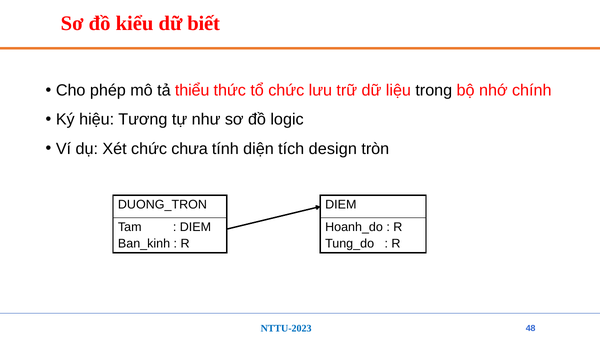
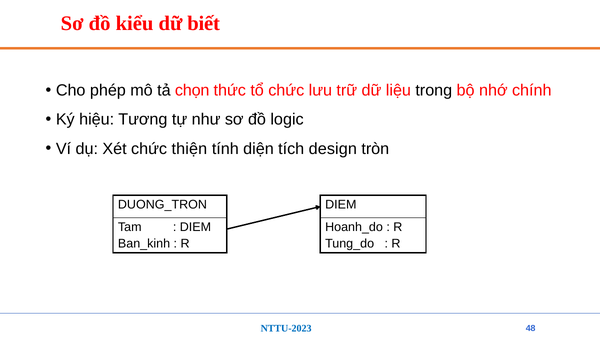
thiểu: thiểu -> chọn (192, 90)
chưa: chưa -> thiện (189, 148)
